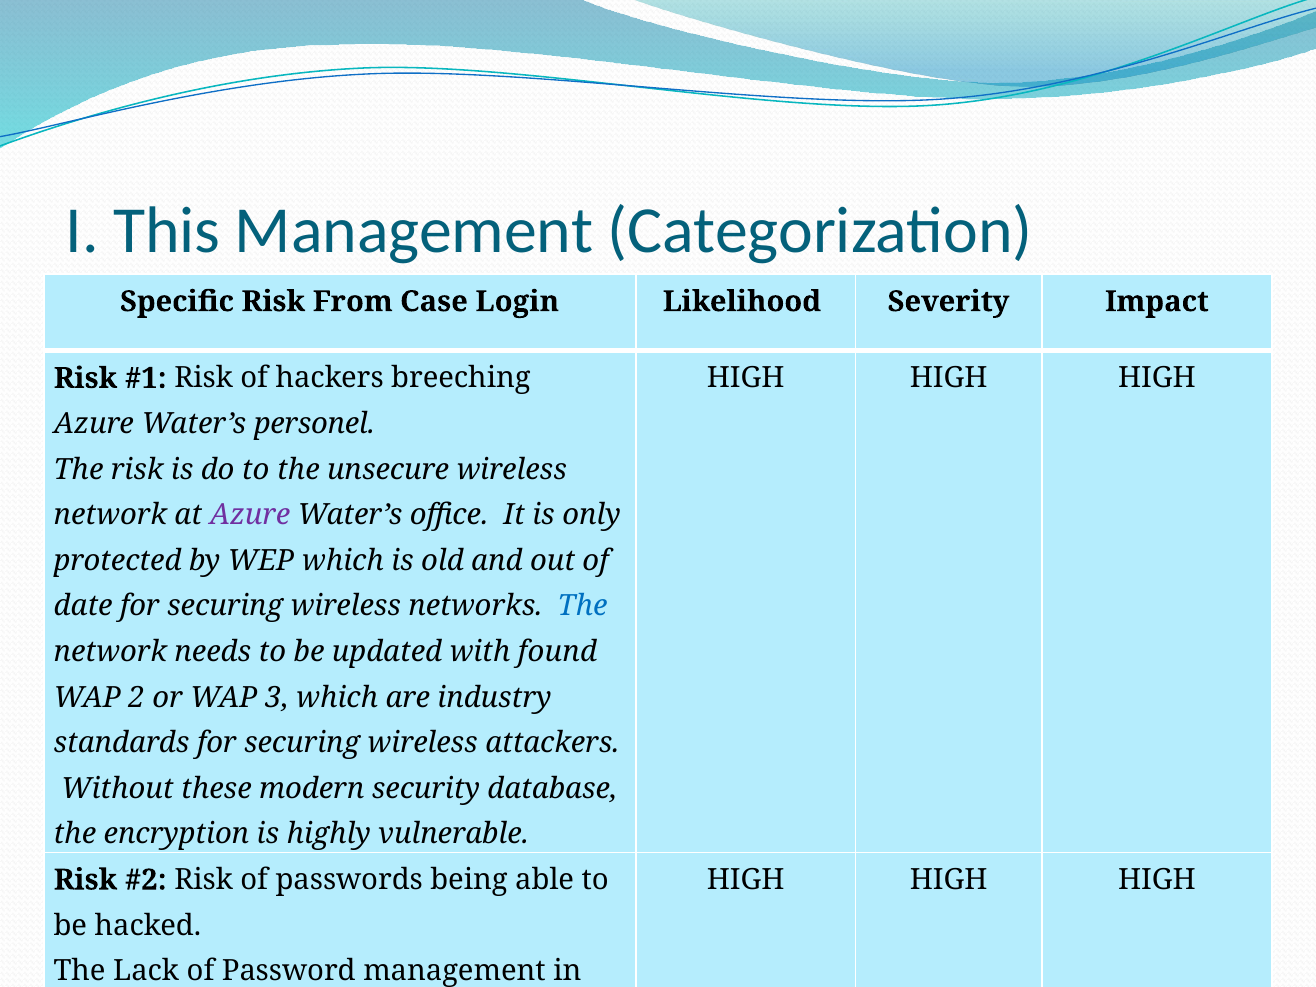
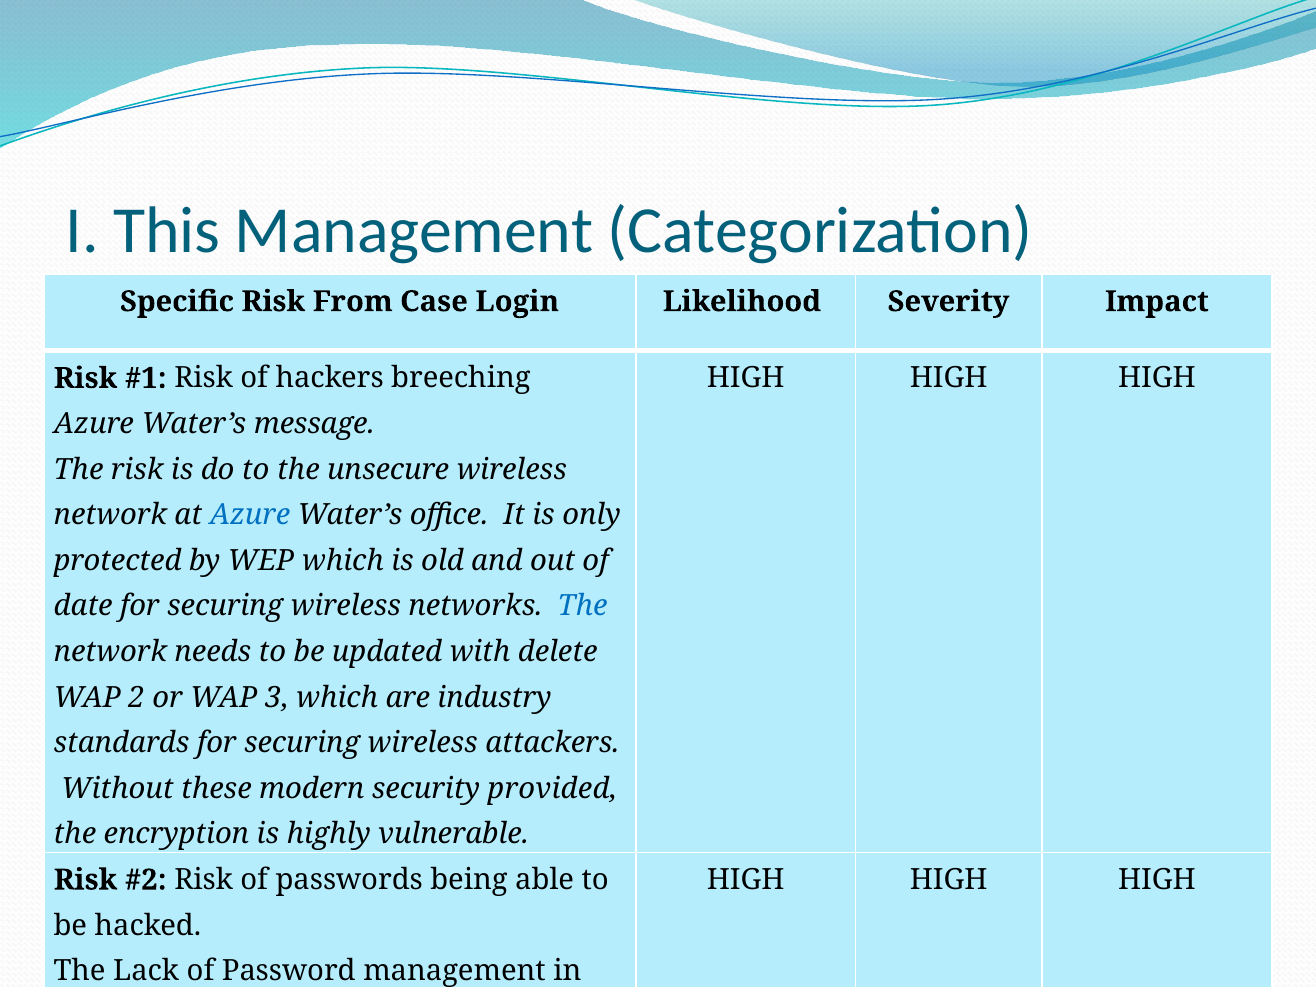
personel: personel -> message (314, 424)
Azure colour: purple -> blue (250, 515)
found: found -> delete (558, 652)
database: database -> provided (552, 789)
